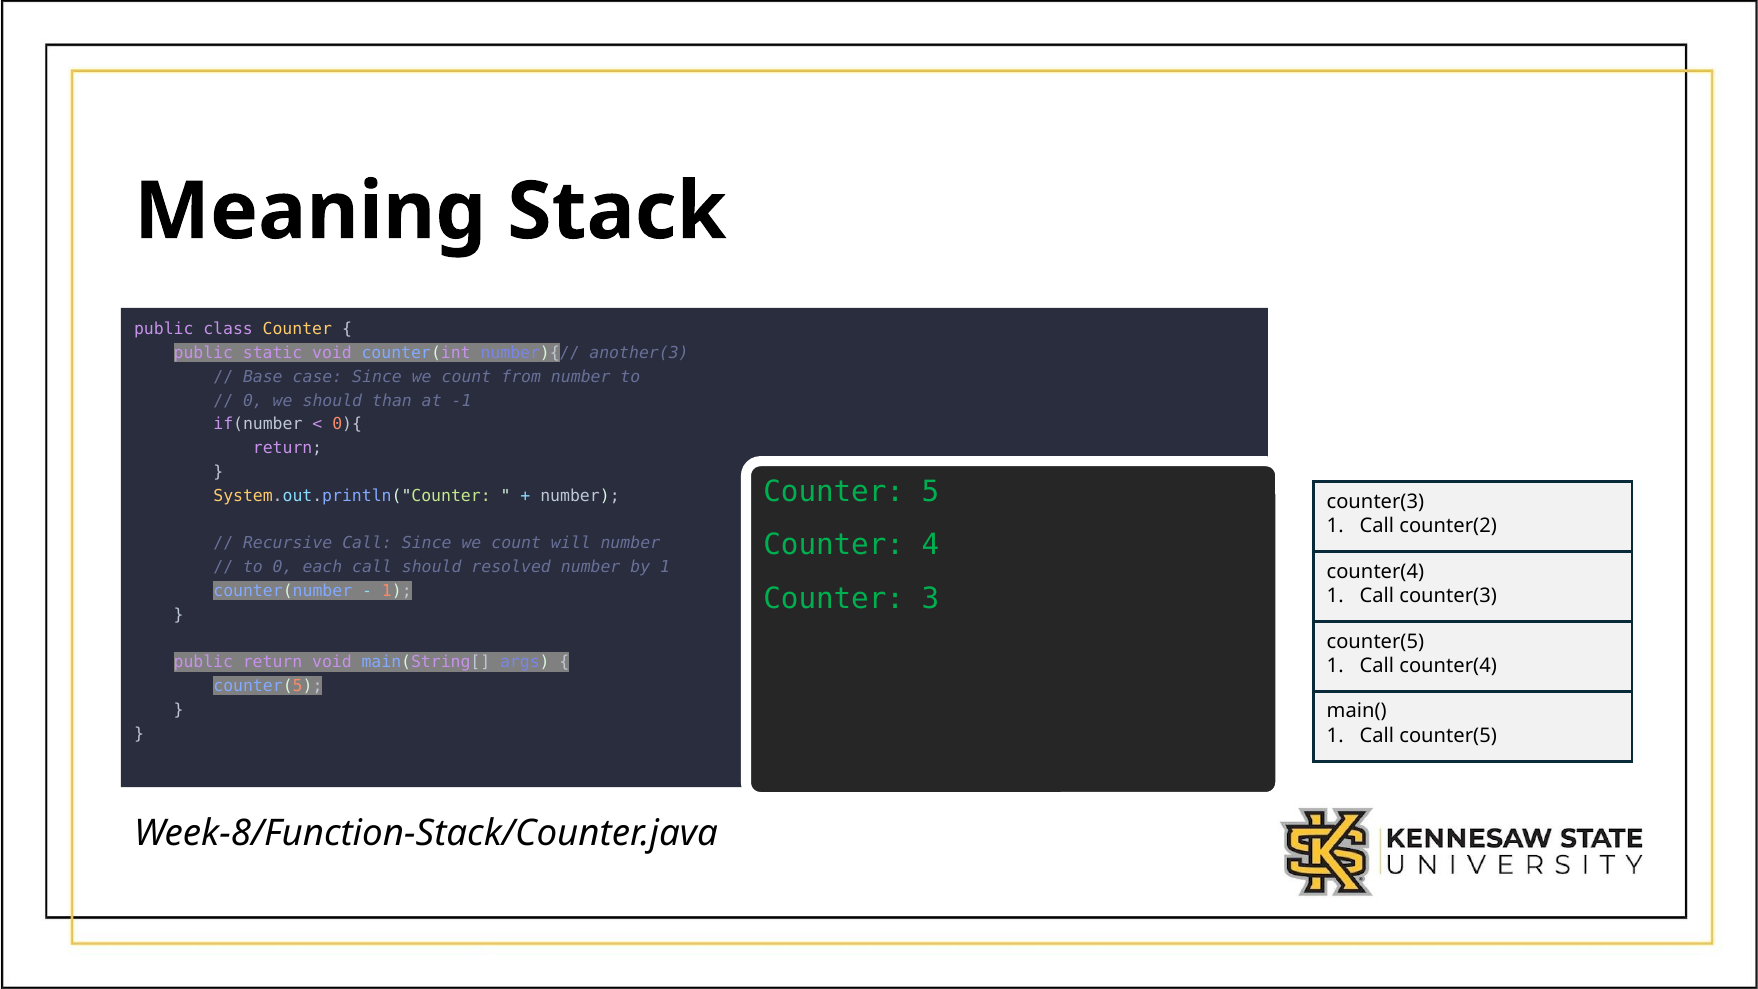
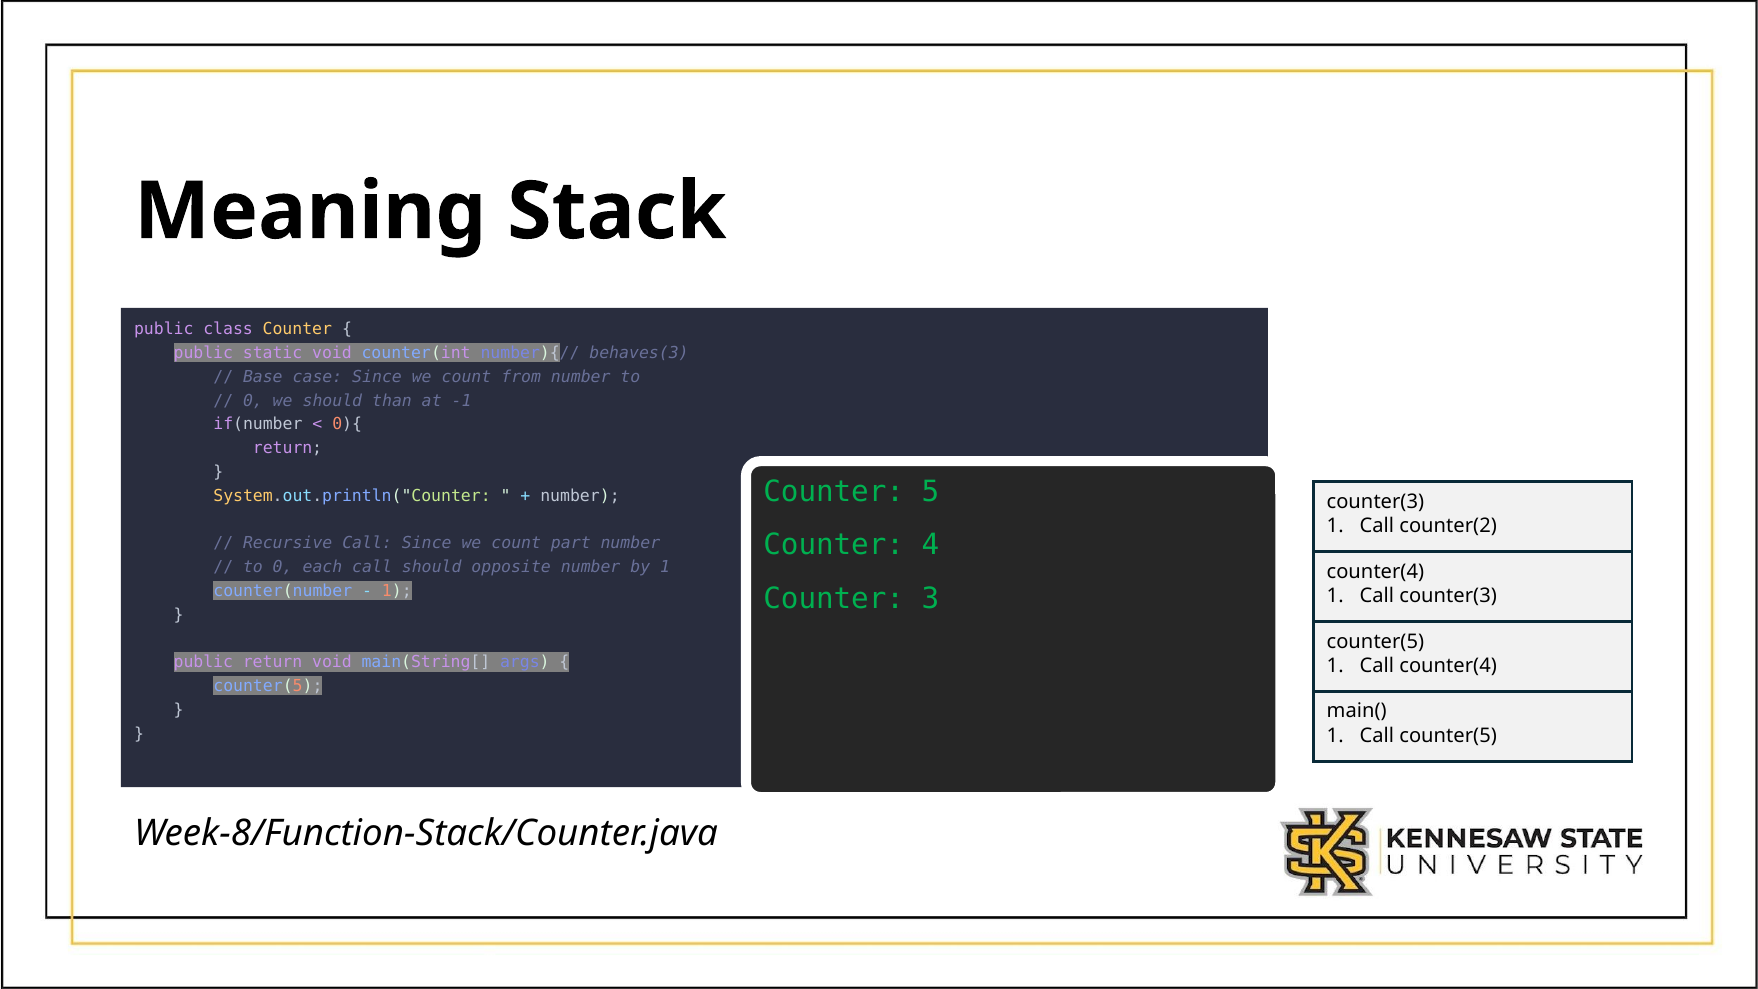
another(3: another(3 -> behaves(3 (639, 353)
will: will -> part (571, 543)
resolved: resolved -> opposite (511, 567)
